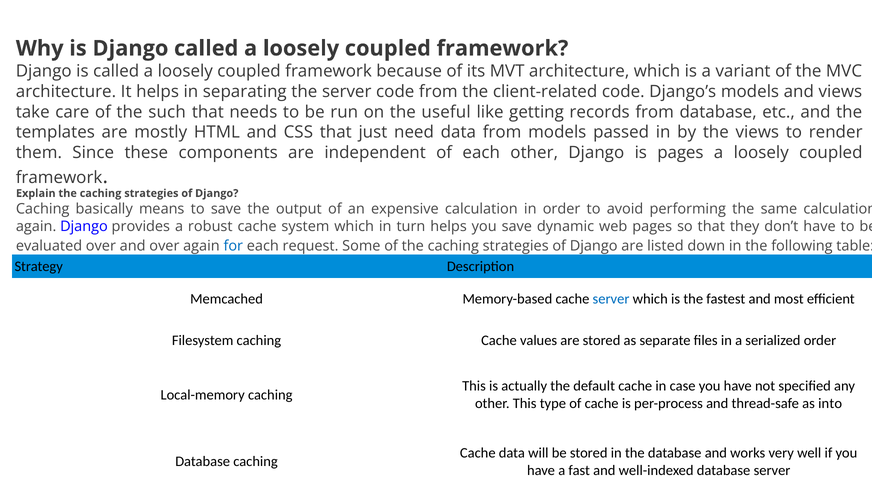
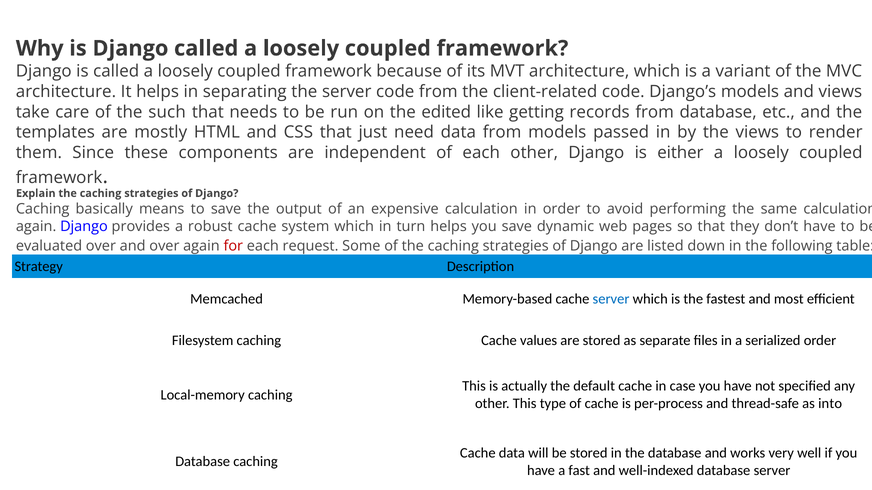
useful: useful -> edited (446, 112)
is pages: pages -> either (680, 153)
for colour: blue -> red (233, 246)
